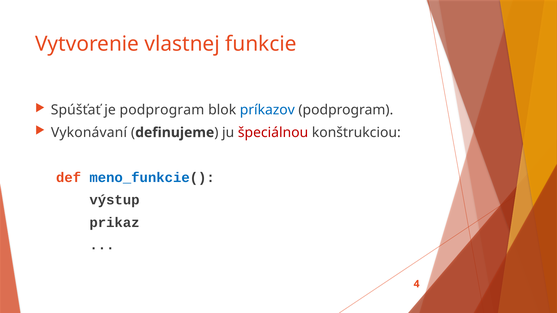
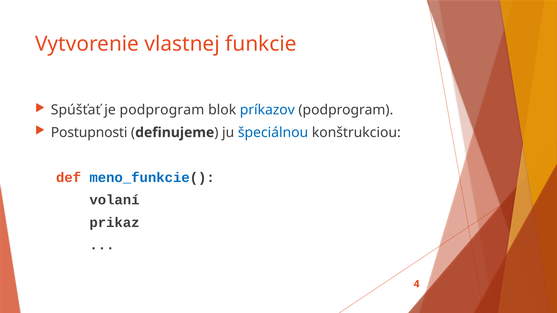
Vykonávaní: Vykonávaní -> Postupnosti (89, 133)
špeciálnou colour: red -> blue (273, 133)
výstup: výstup -> volaní (114, 200)
